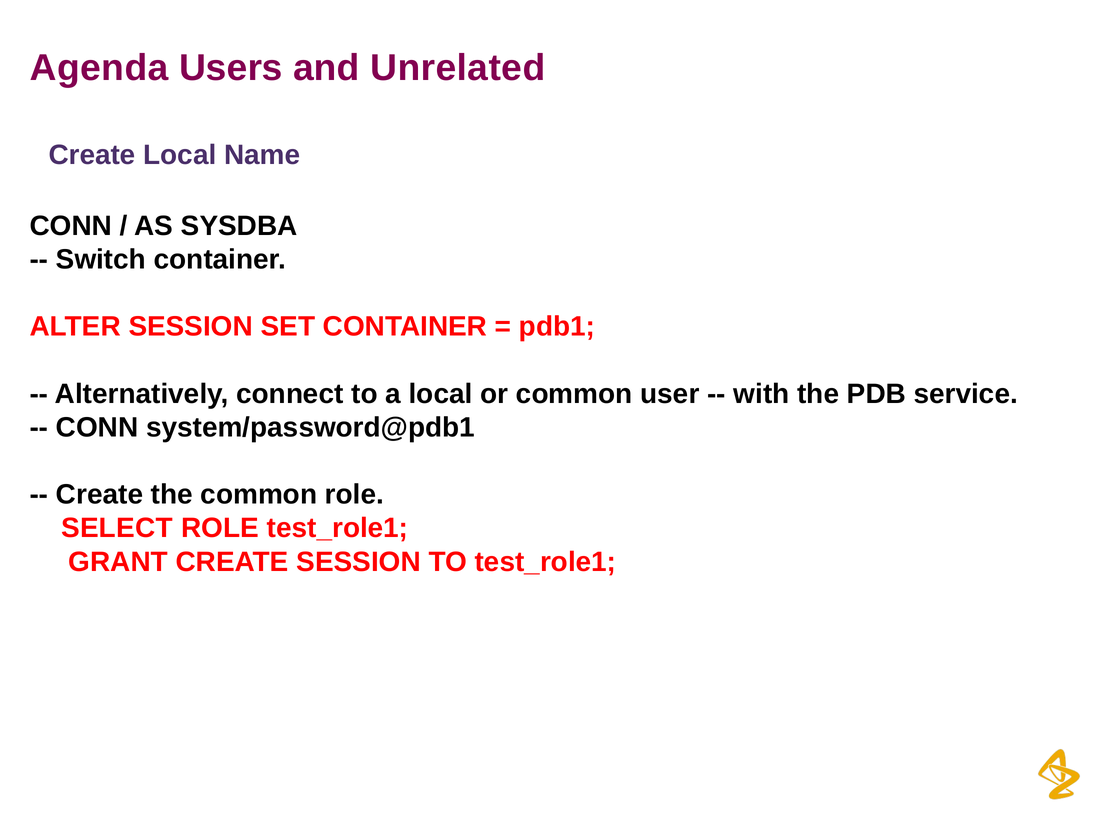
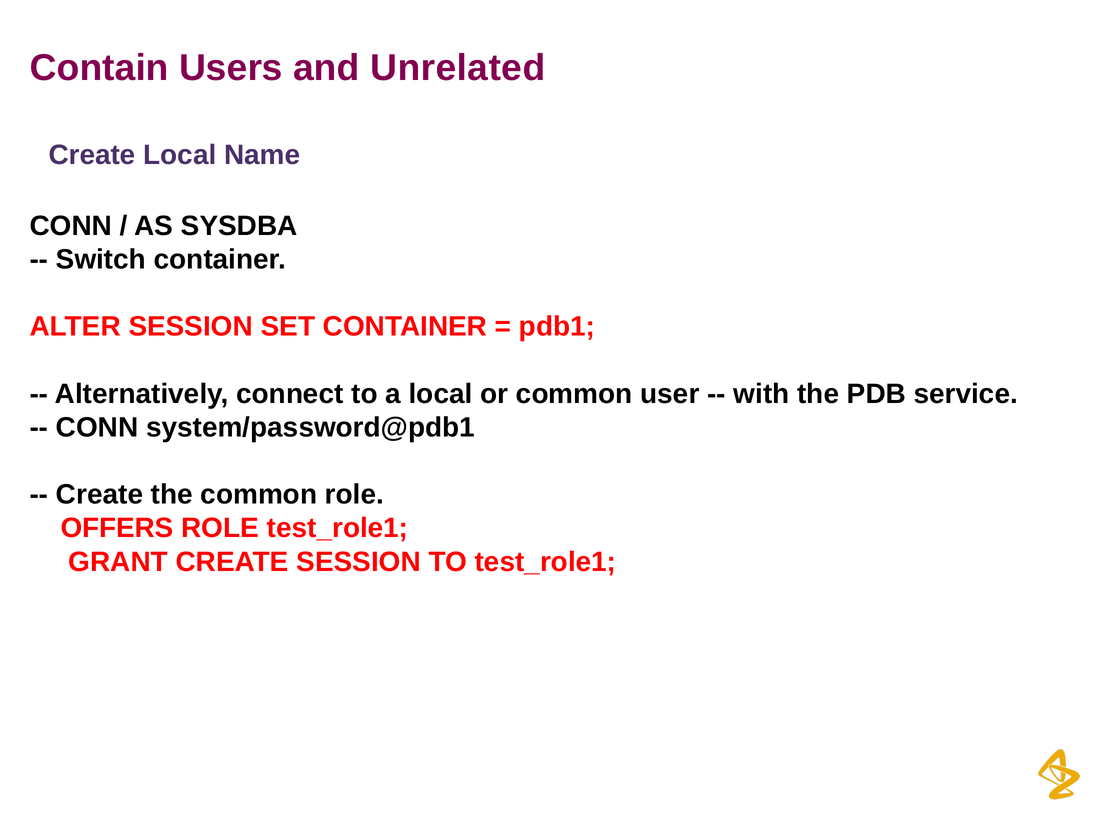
Agenda: Agenda -> Contain (99, 68)
SELECT: SELECT -> OFFERS (117, 528)
